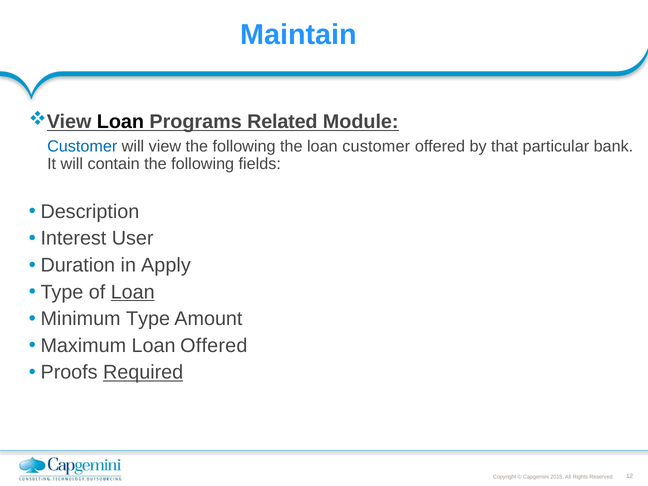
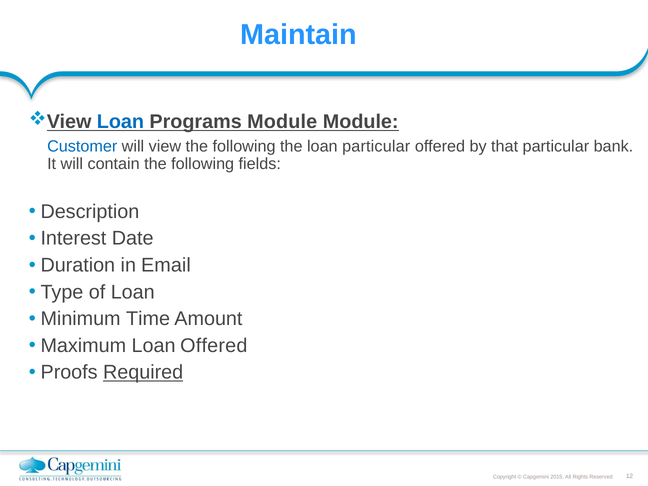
Loan colour: black -> blue (120, 122)
Programs Related: Related -> Module (282, 122)
loan customer: customer -> particular (376, 146)
User: User -> Date (133, 238)
Apply: Apply -> Email (166, 265)
Loan underline: present -> none (133, 292)
Minimum Type: Type -> Time (148, 319)
